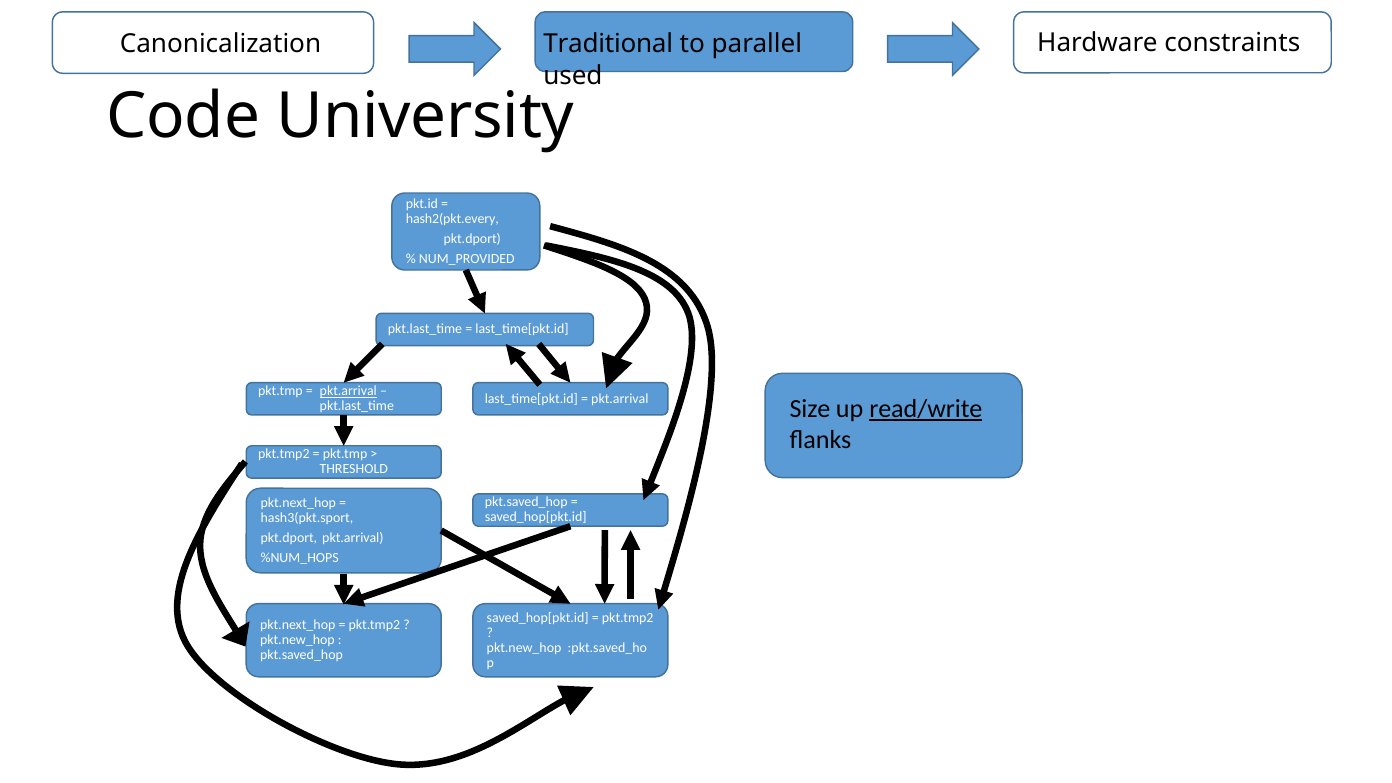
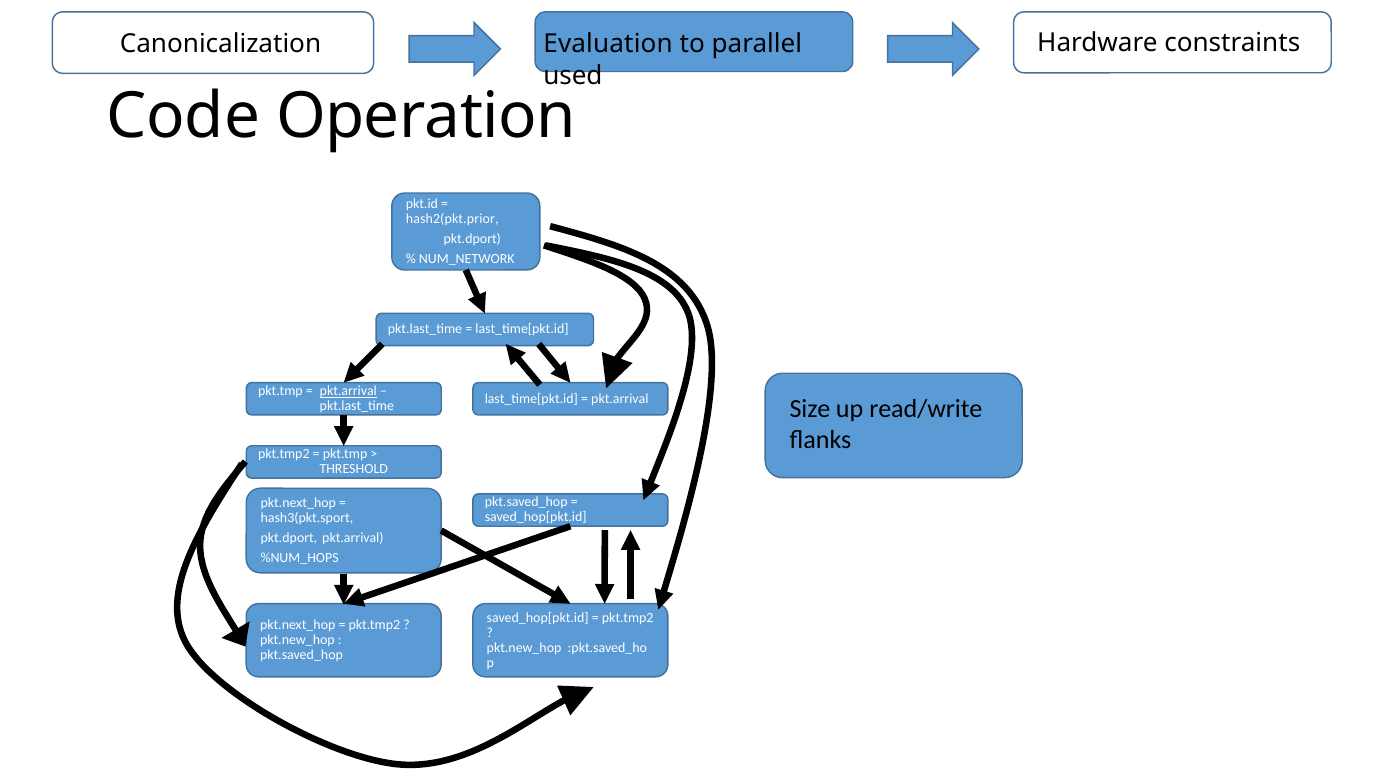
Traditional: Traditional -> Evaluation (608, 44)
University: University -> Operation (426, 117)
hash2(pkt.every: hash2(pkt.every -> hash2(pkt.prior (452, 219)
NUM_PROVIDED: NUM_PROVIDED -> NUM_NETWORK (467, 259)
read/write underline: present -> none (926, 409)
